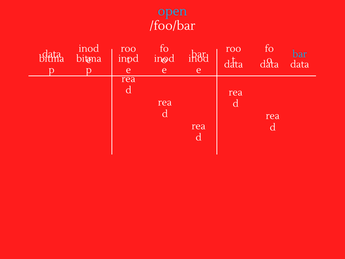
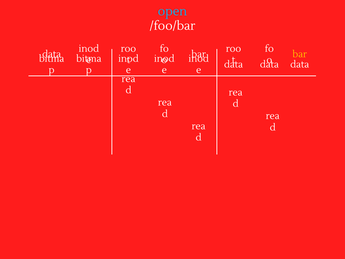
bar colour: light blue -> yellow (300, 54)
